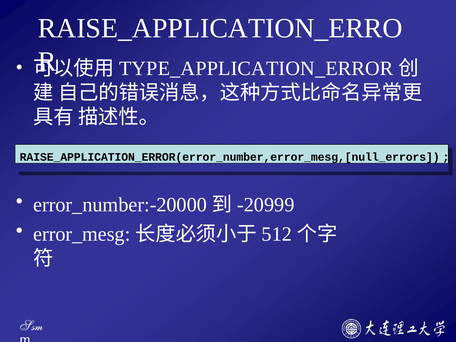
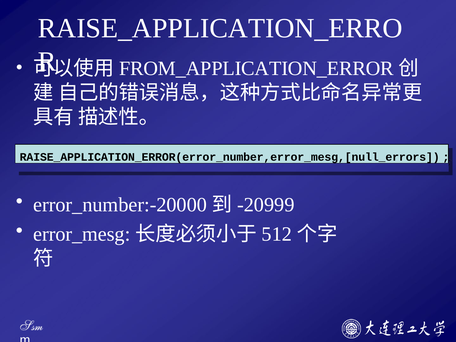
TYPE_APPLICATION_ERROR: TYPE_APPLICATION_ERROR -> FROM_APPLICATION_ERROR (256, 69)
